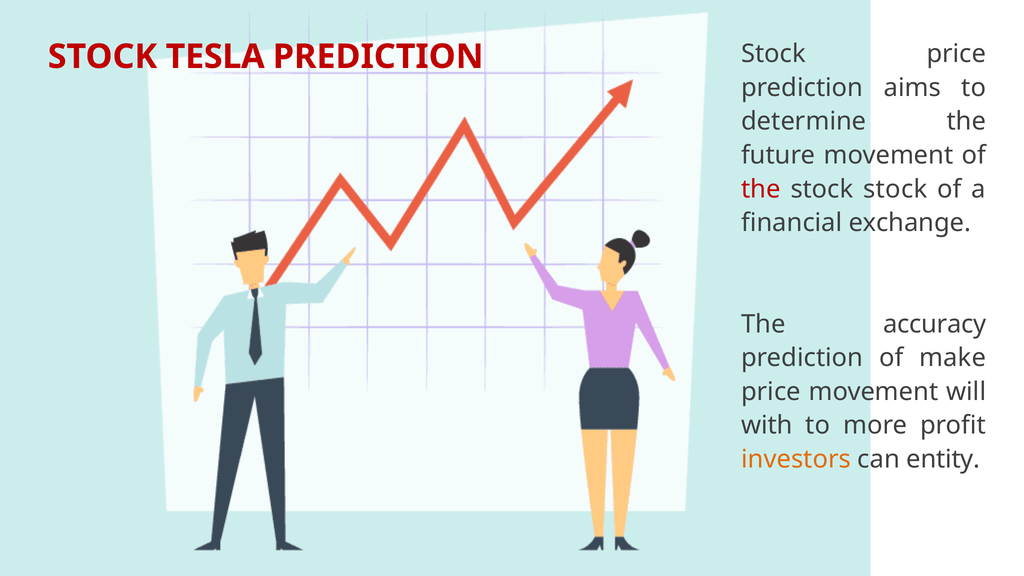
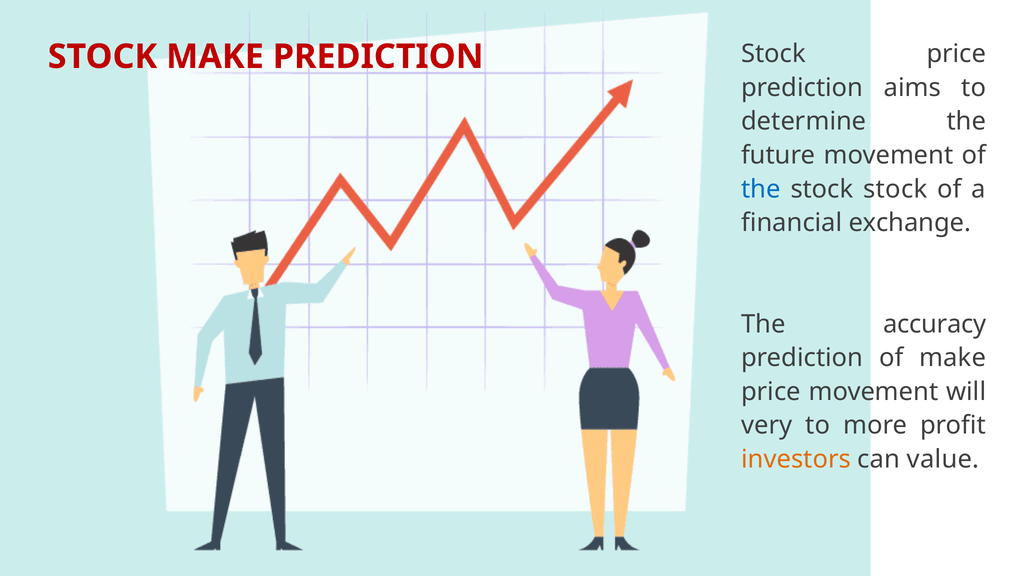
STOCK TESLA: TESLA -> MAKE (215, 57)
the colour: red -> blue (761, 189)
with: with -> very (767, 425)
entity: entity -> value (943, 459)
